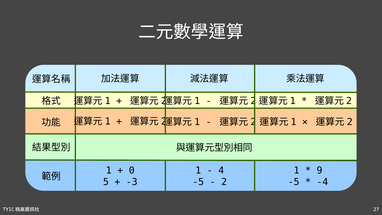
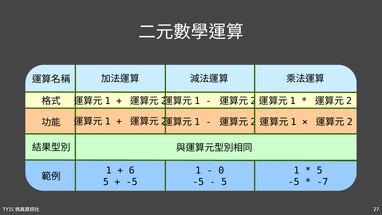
0: 0 -> 6 (132, 170)
4: 4 -> 0 (221, 170)
9: 9 -> 5 (320, 170)
-3: -3 -> -5 (132, 182)
2: 2 -> 5 (224, 182)
-4: -4 -> -7 (322, 182)
